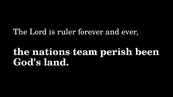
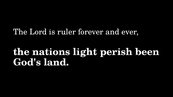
team: team -> light (85, 52)
